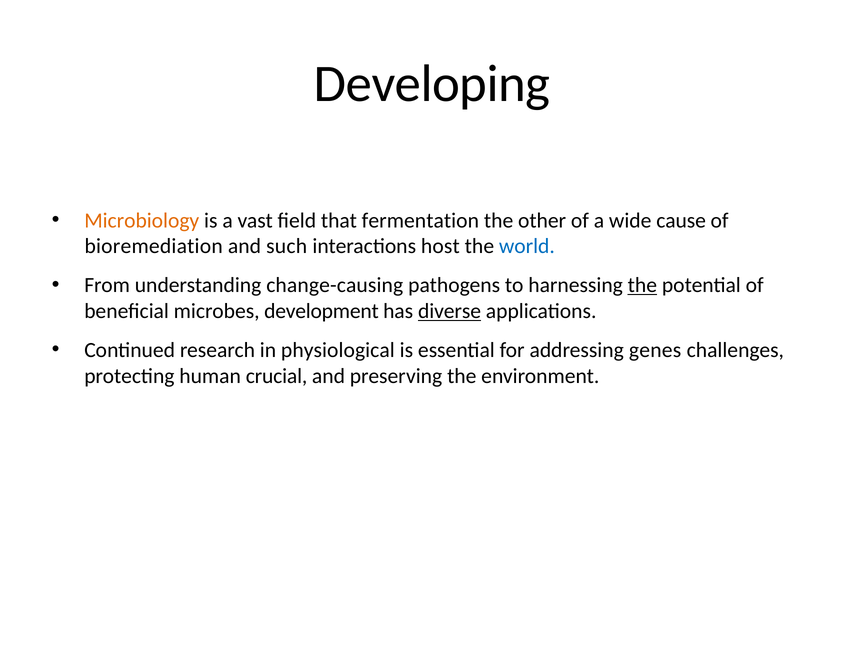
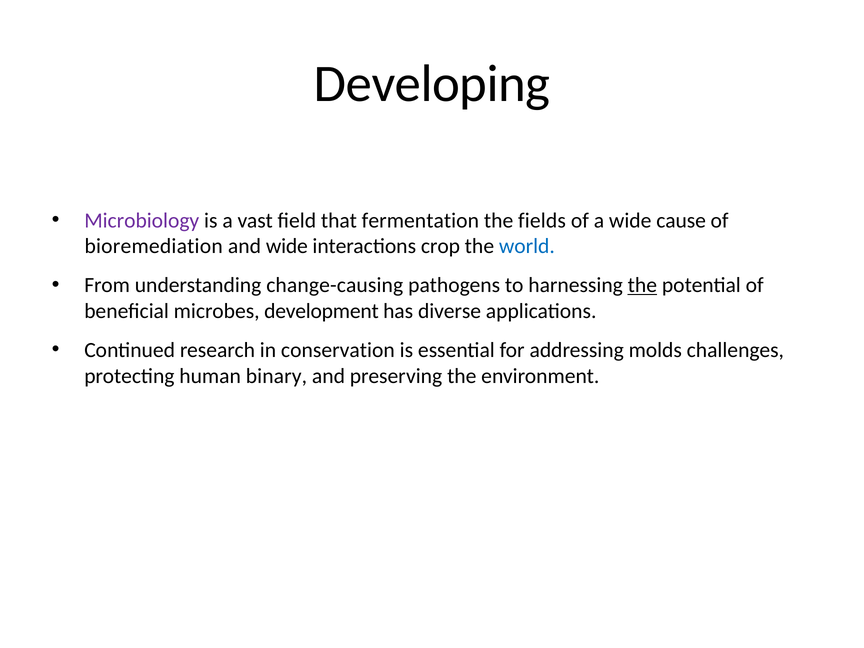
Microbiology colour: orange -> purple (142, 220)
other: other -> fields (542, 220)
and such: such -> wide (287, 246)
host: host -> crop (440, 246)
diverse underline: present -> none (450, 311)
physiological: physiological -> conservation (338, 350)
genes: genes -> molds (655, 350)
crucial: crucial -> binary (276, 376)
